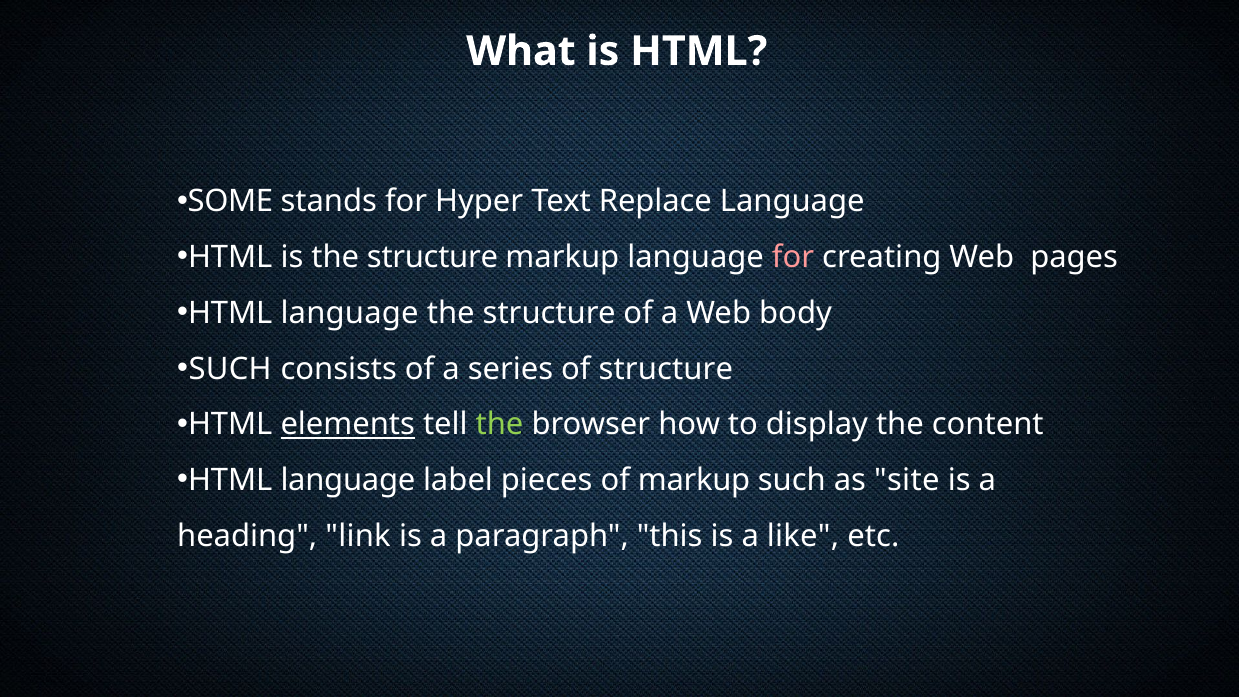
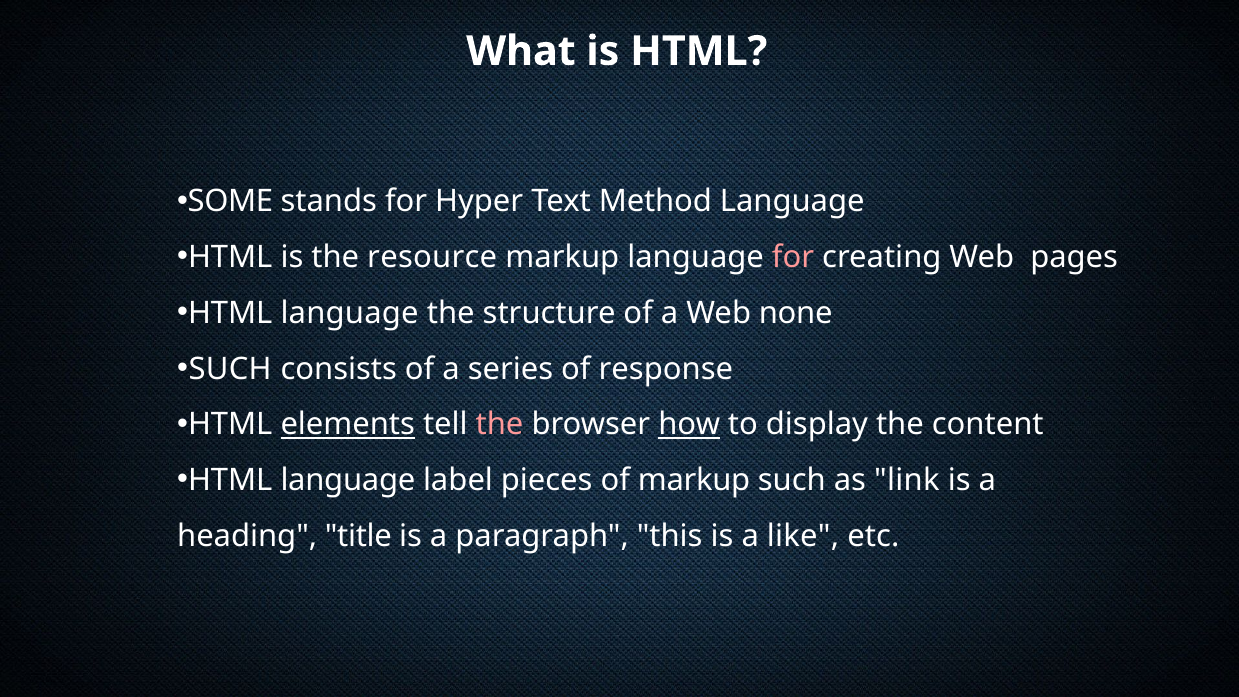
Replace: Replace -> Method (655, 202)
is the structure: structure -> resource (432, 257)
body: body -> none (796, 313)
of structure: structure -> response (666, 369)
the colour: light green -> pink (500, 425)
how underline: none -> present (689, 425)
site: site -> link (907, 480)
link: link -> title (358, 536)
